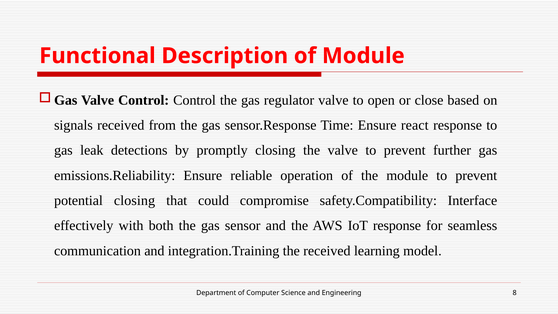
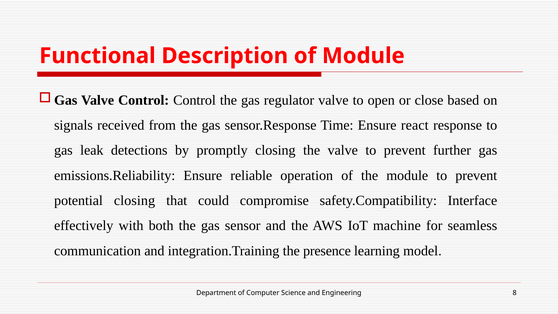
IoT response: response -> machine (397, 226)
the received: received -> presence (327, 251)
